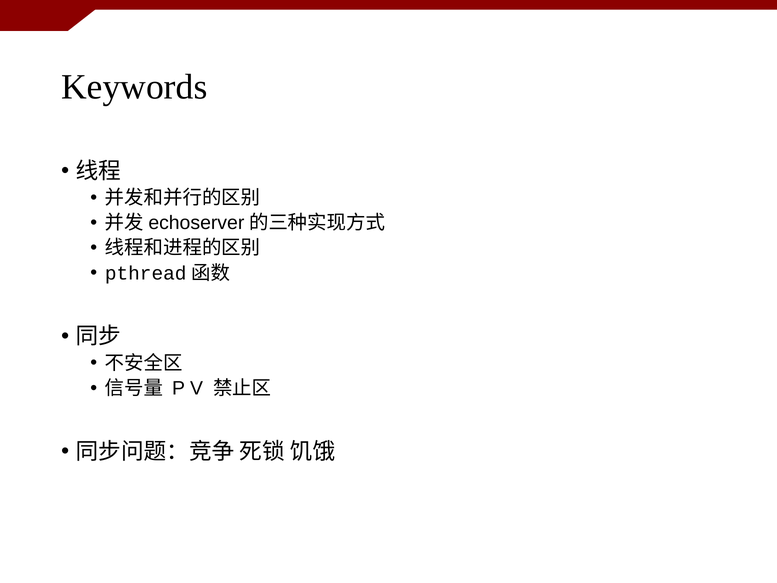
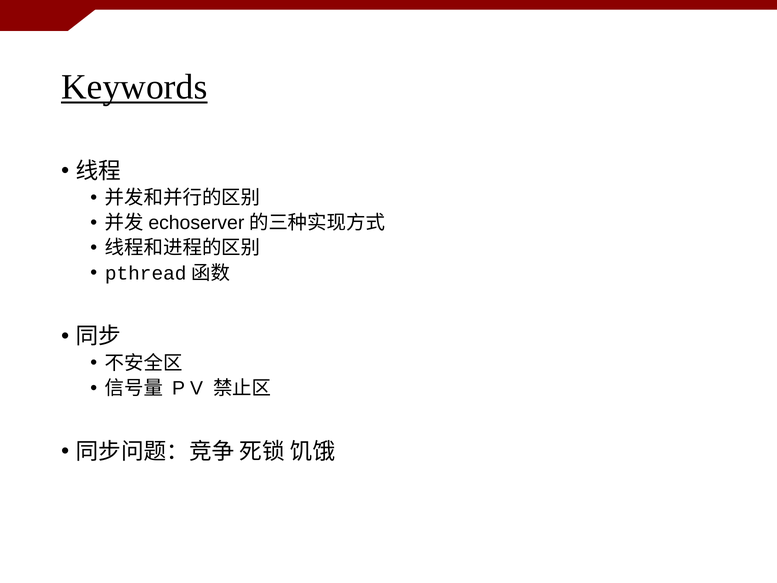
Keywords underline: none -> present (134, 87)
